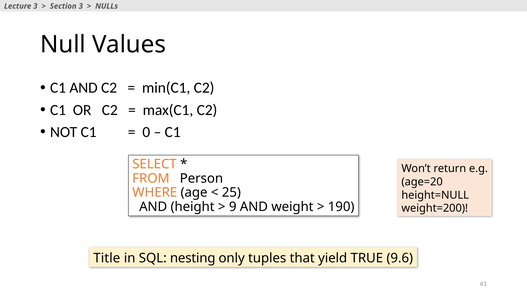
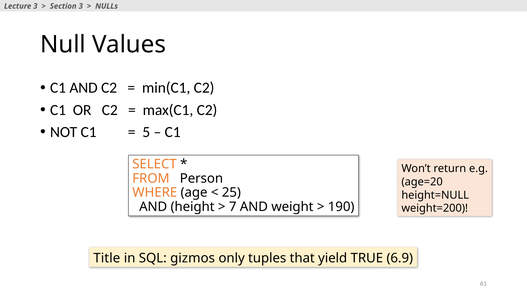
0: 0 -> 5 (146, 132)
9: 9 -> 7 (233, 206)
nesting: nesting -> gizmos (193, 257)
9.6: 9.6 -> 6.9 (400, 257)
